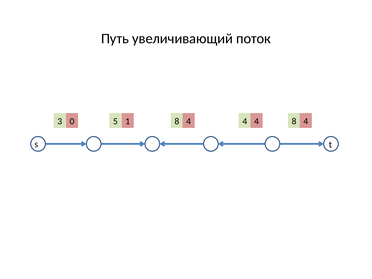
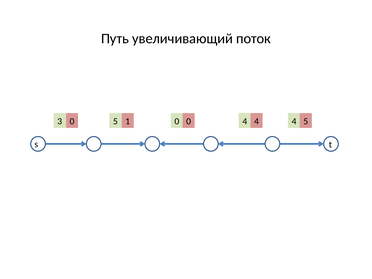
5 8: 8 -> 0 (177, 121)
1 4: 4 -> 0 (189, 121)
4 8: 8 -> 4 (294, 121)
4: 4 -> 5 (306, 121)
